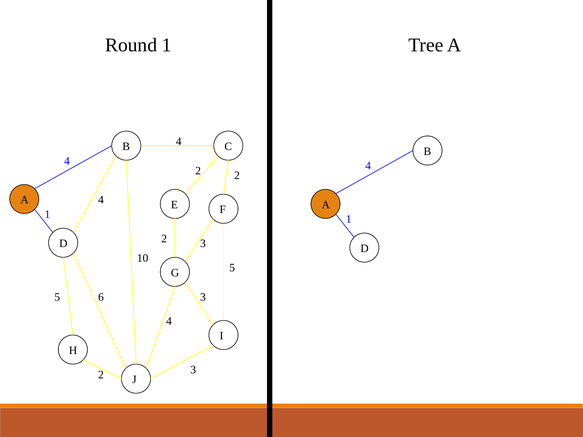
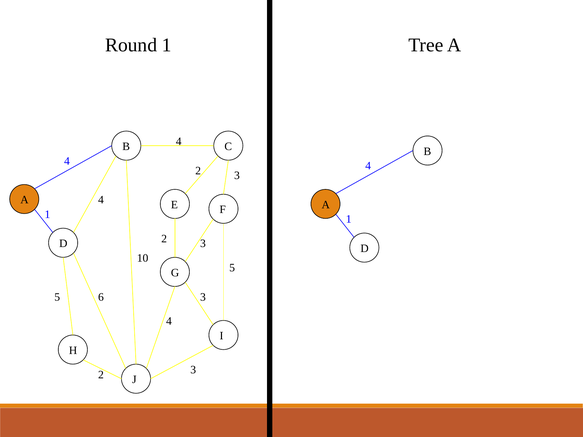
2: 2 -> 3 (237, 176)
